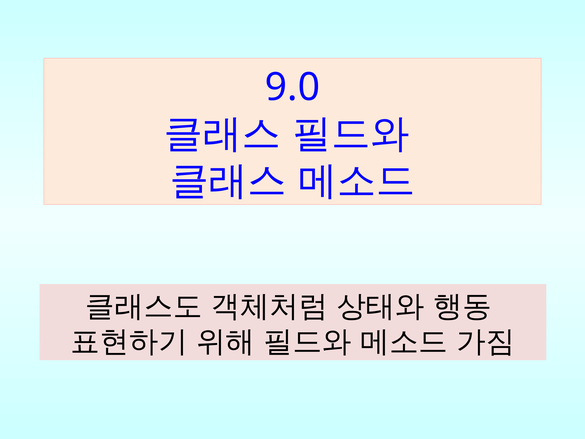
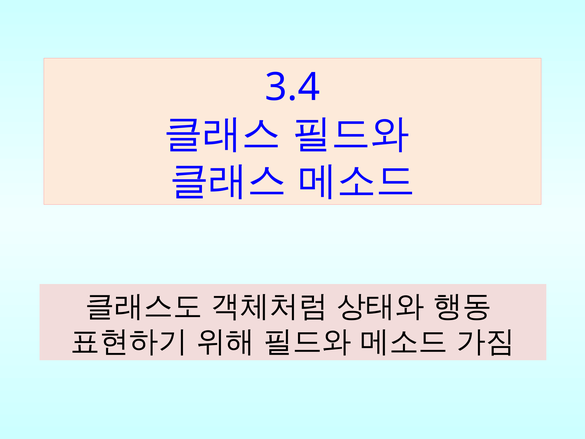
9.0: 9.0 -> 3.4 (292, 87)
